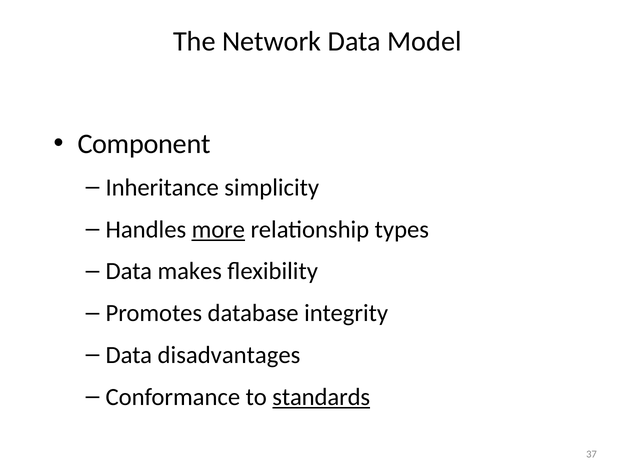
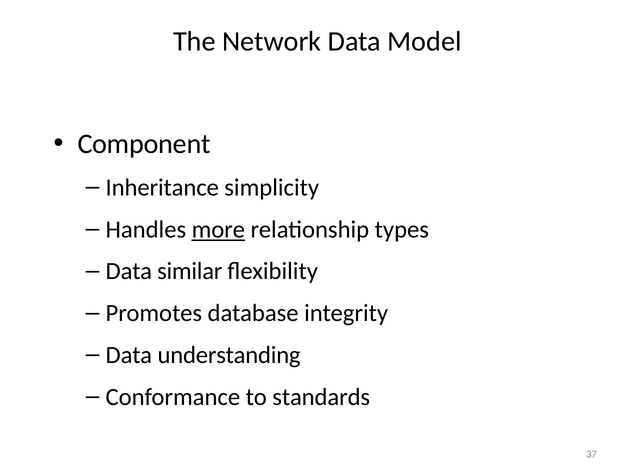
makes: makes -> similar (190, 271)
disadvantages: disadvantages -> understanding (229, 355)
standards underline: present -> none (321, 397)
